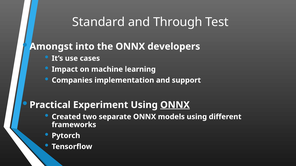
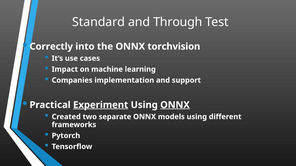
Amongst: Amongst -> Correctly (51, 47)
developers: developers -> torchvision (174, 47)
Experiment underline: none -> present (101, 105)
